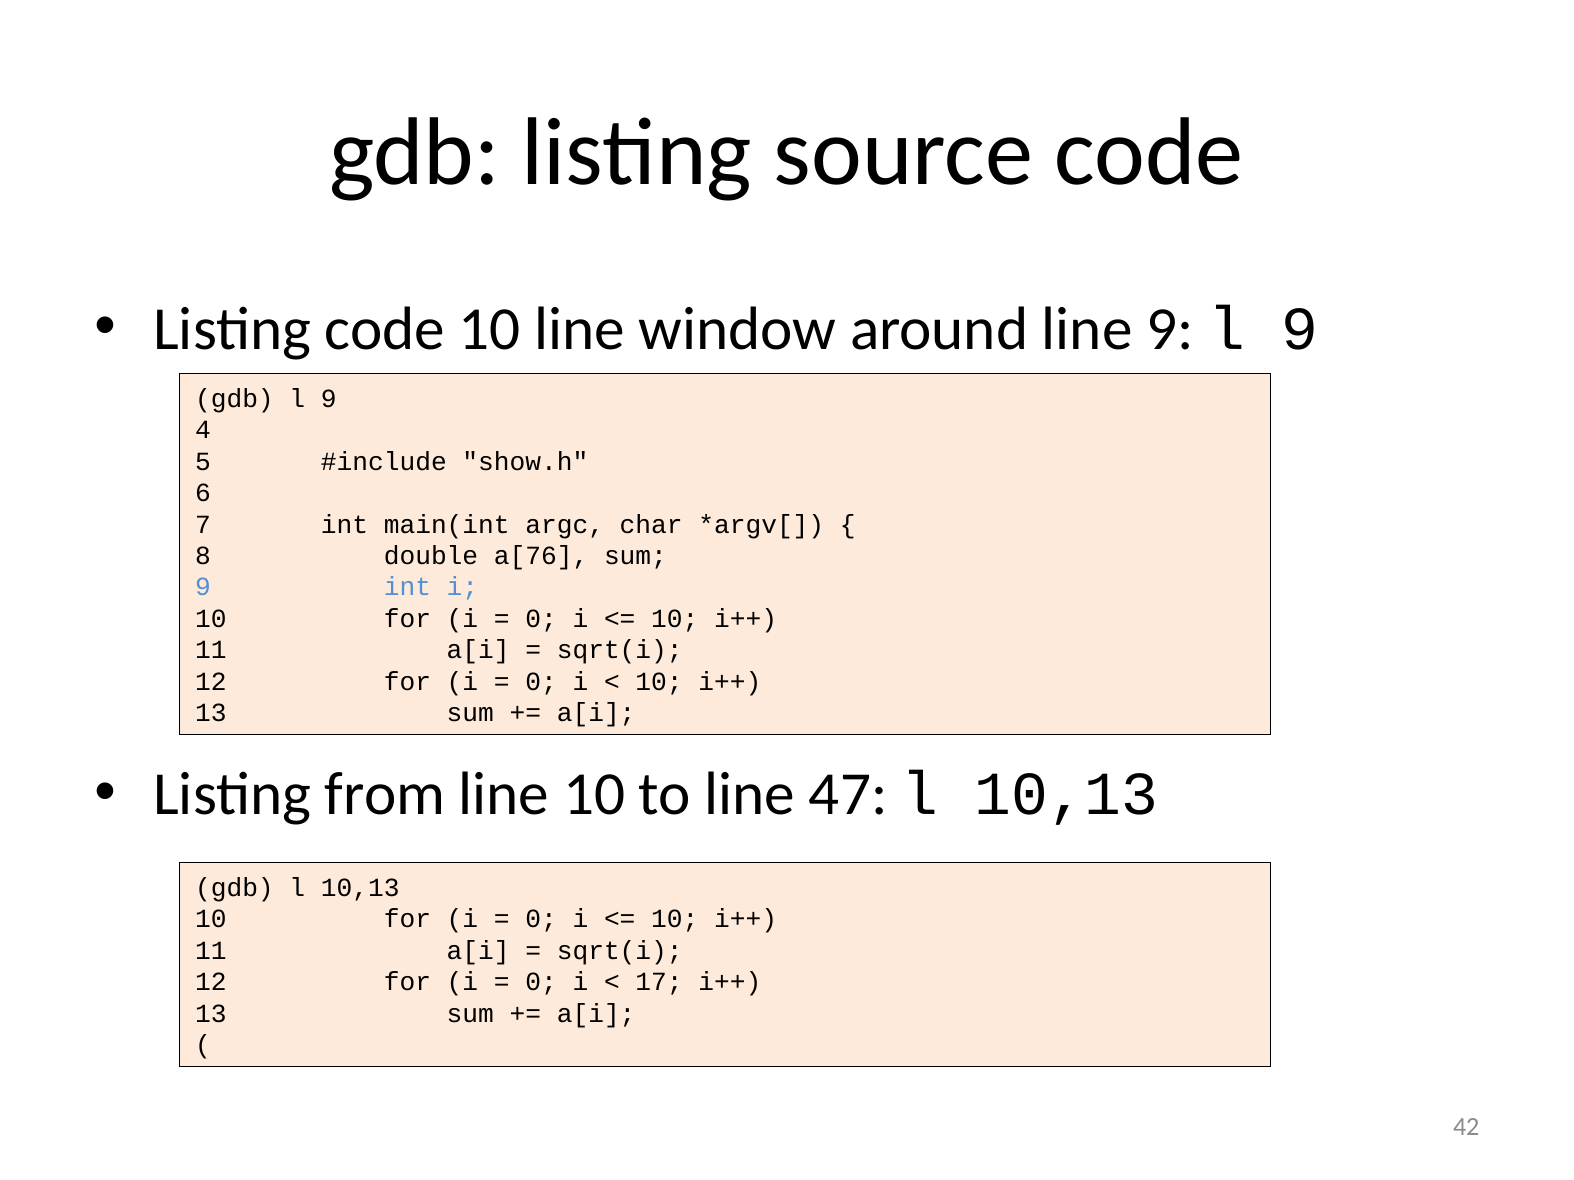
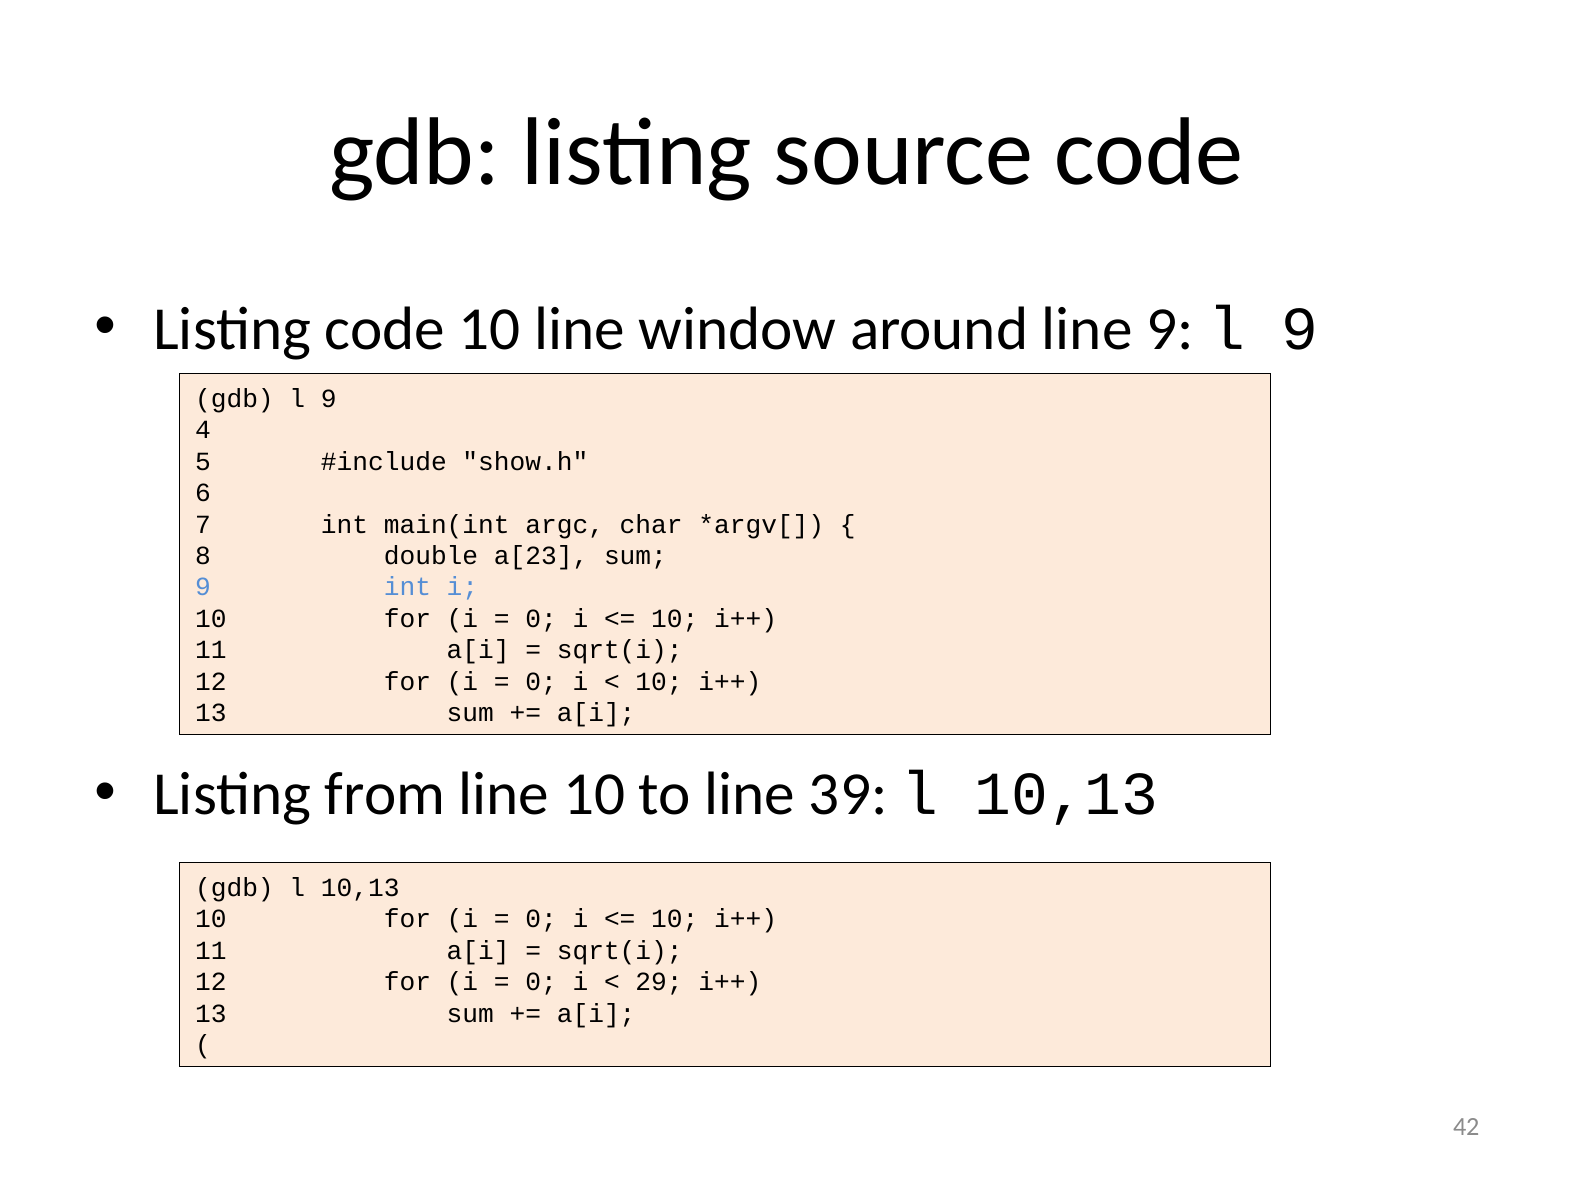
a[76: a[76 -> a[23 (541, 556)
47: 47 -> 39 (848, 795)
17: 17 -> 29 (659, 983)
